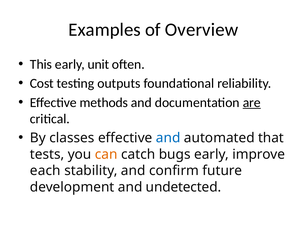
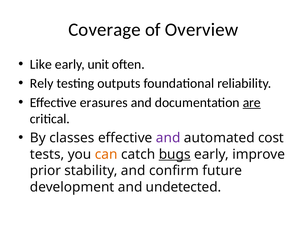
Examples: Examples -> Coverage (105, 30)
This: This -> Like (41, 64)
Cost: Cost -> Rely (42, 84)
methods: methods -> erasures (104, 103)
and colour: blue -> purple (168, 138)
that: that -> cost (271, 138)
bugs underline: none -> present (175, 154)
each: each -> prior (45, 171)
